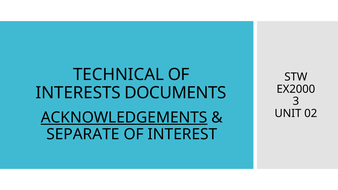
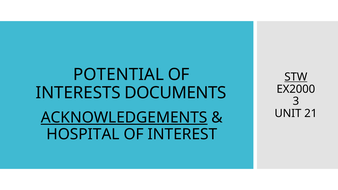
TECHNICAL: TECHNICAL -> POTENTIAL (118, 75)
STW underline: none -> present (296, 77)
02: 02 -> 21 (311, 113)
SEPARATE: SEPARATE -> HOSPITAL (83, 134)
